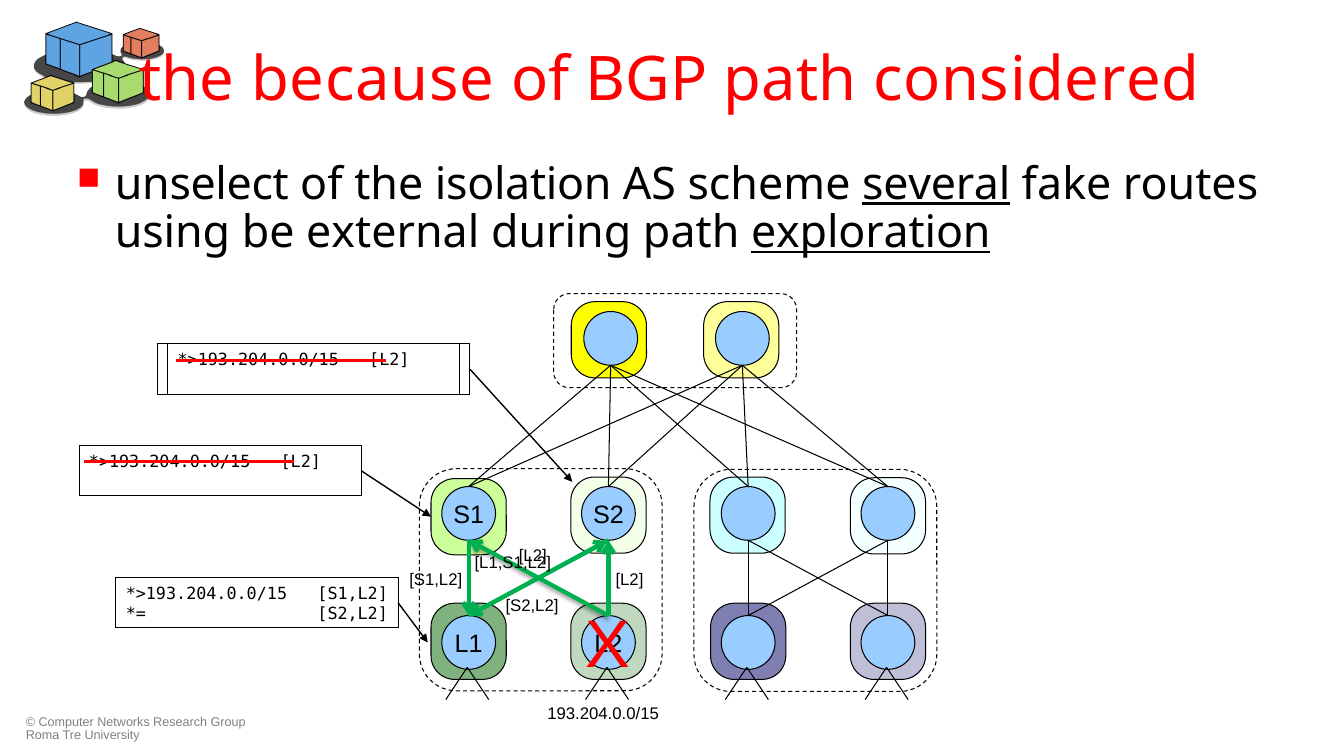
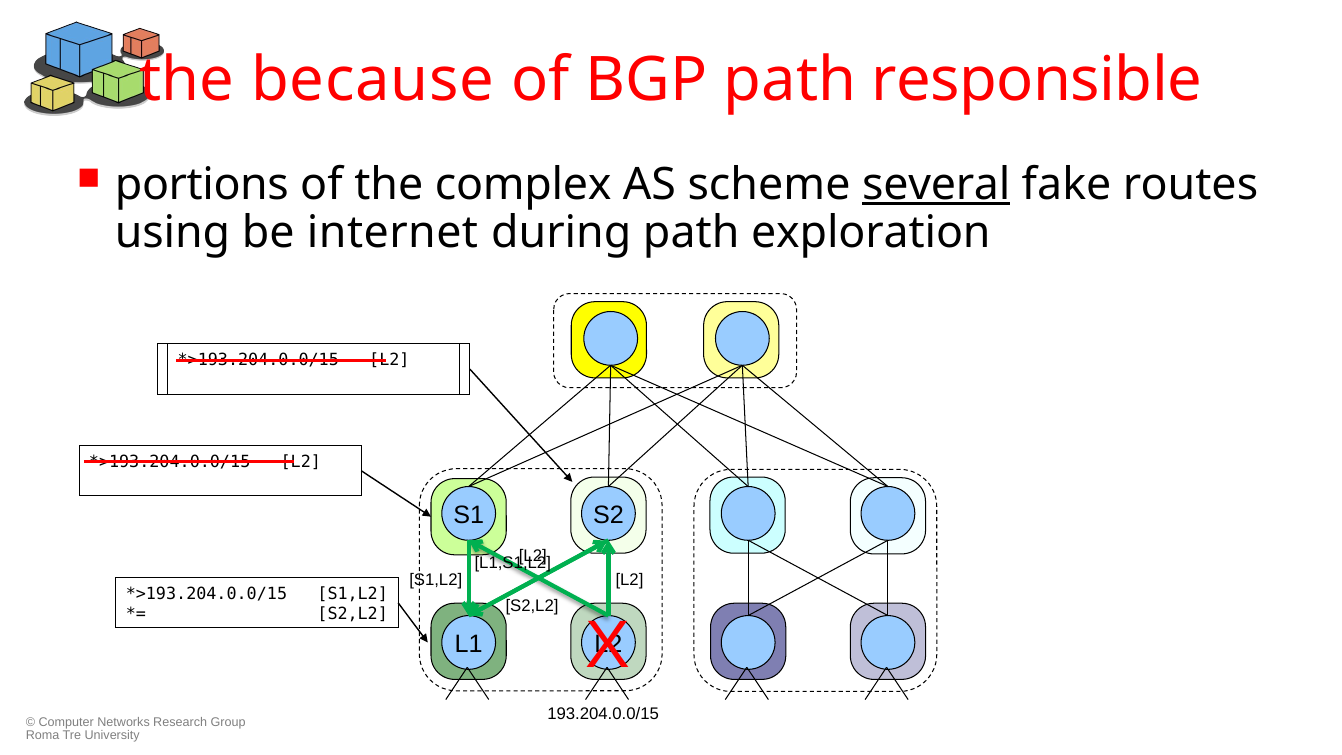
considered: considered -> responsible (1037, 80)
unselect: unselect -> portions (202, 184)
isolation: isolation -> complex (523, 184)
external: external -> internet (393, 233)
exploration underline: present -> none (871, 233)
